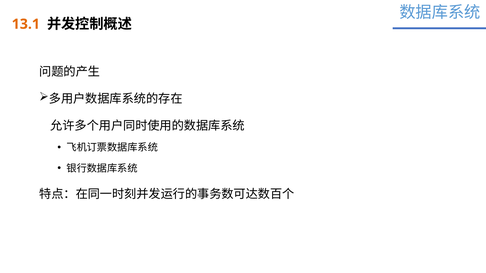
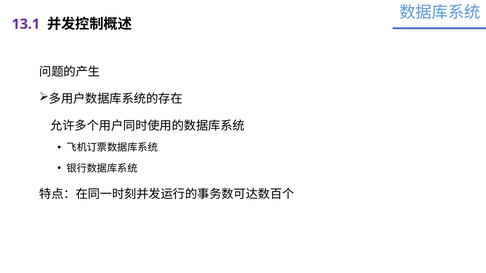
13.1 colour: orange -> purple (26, 24)
